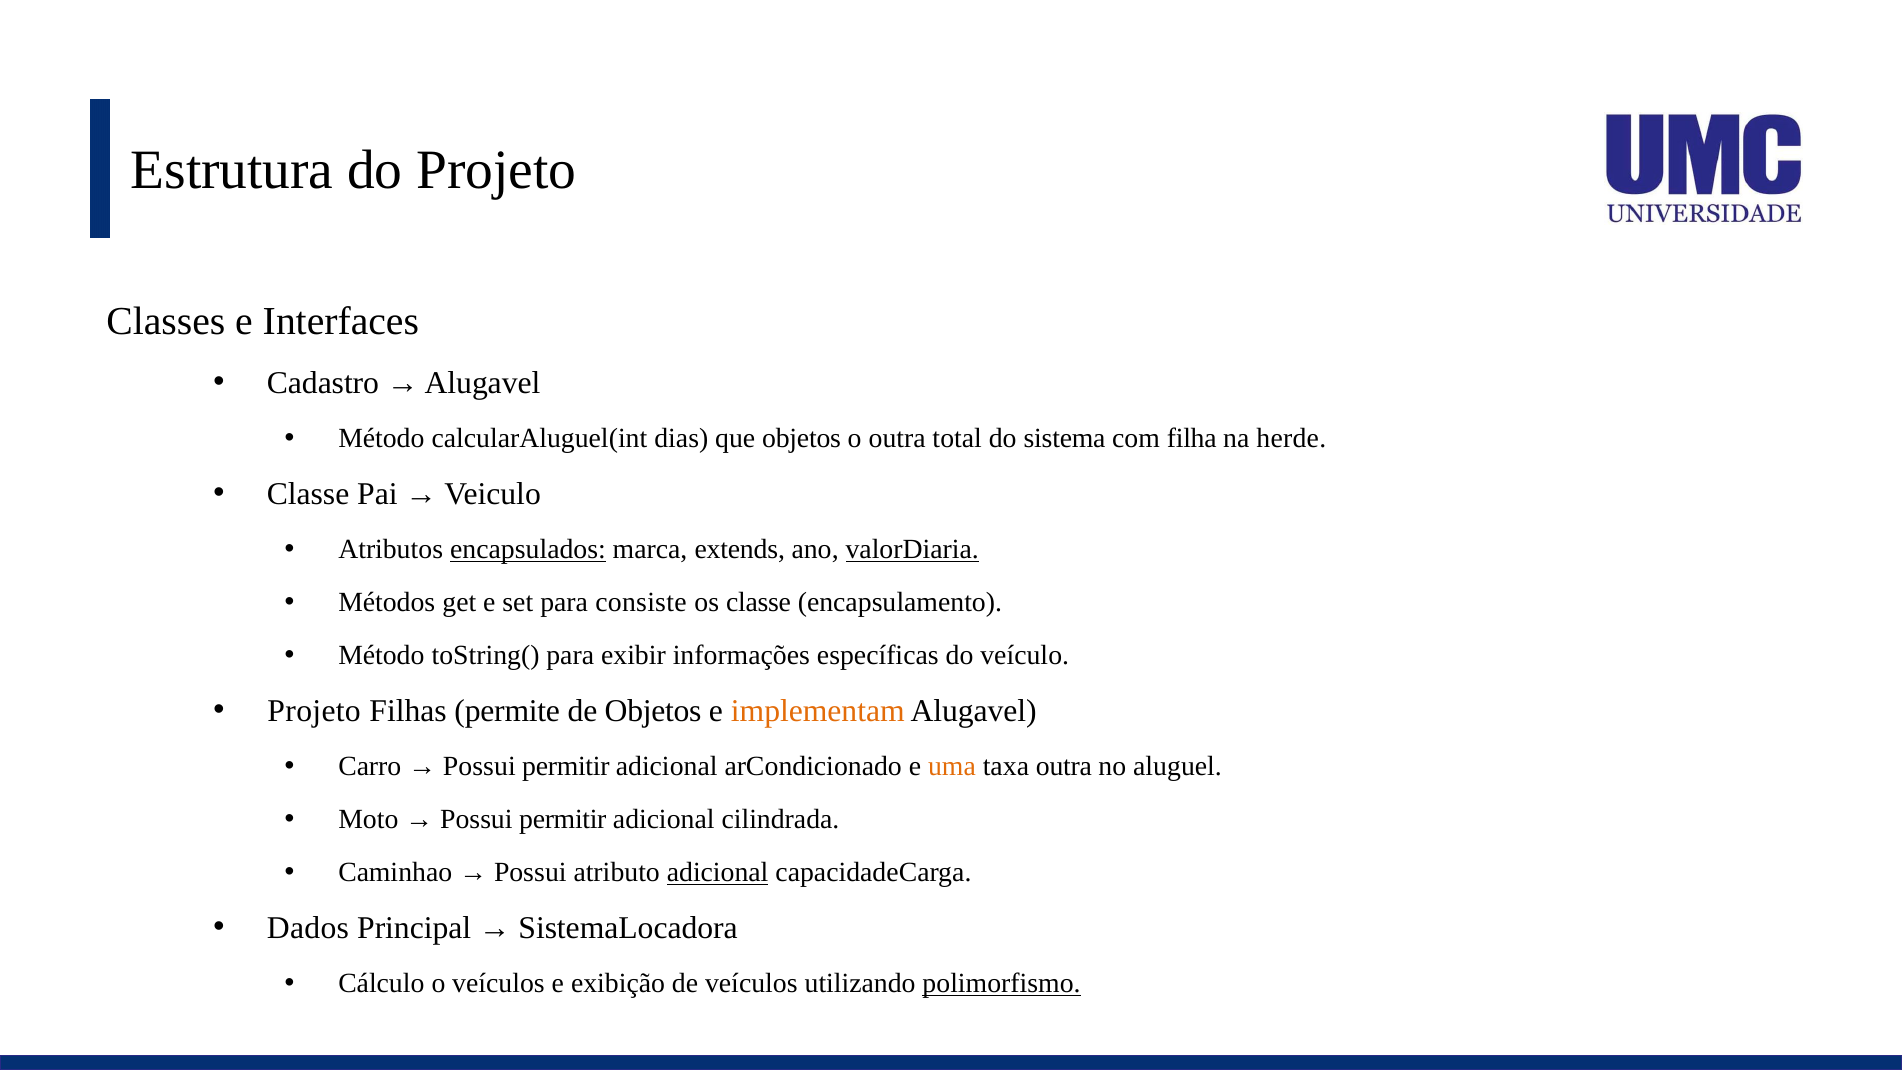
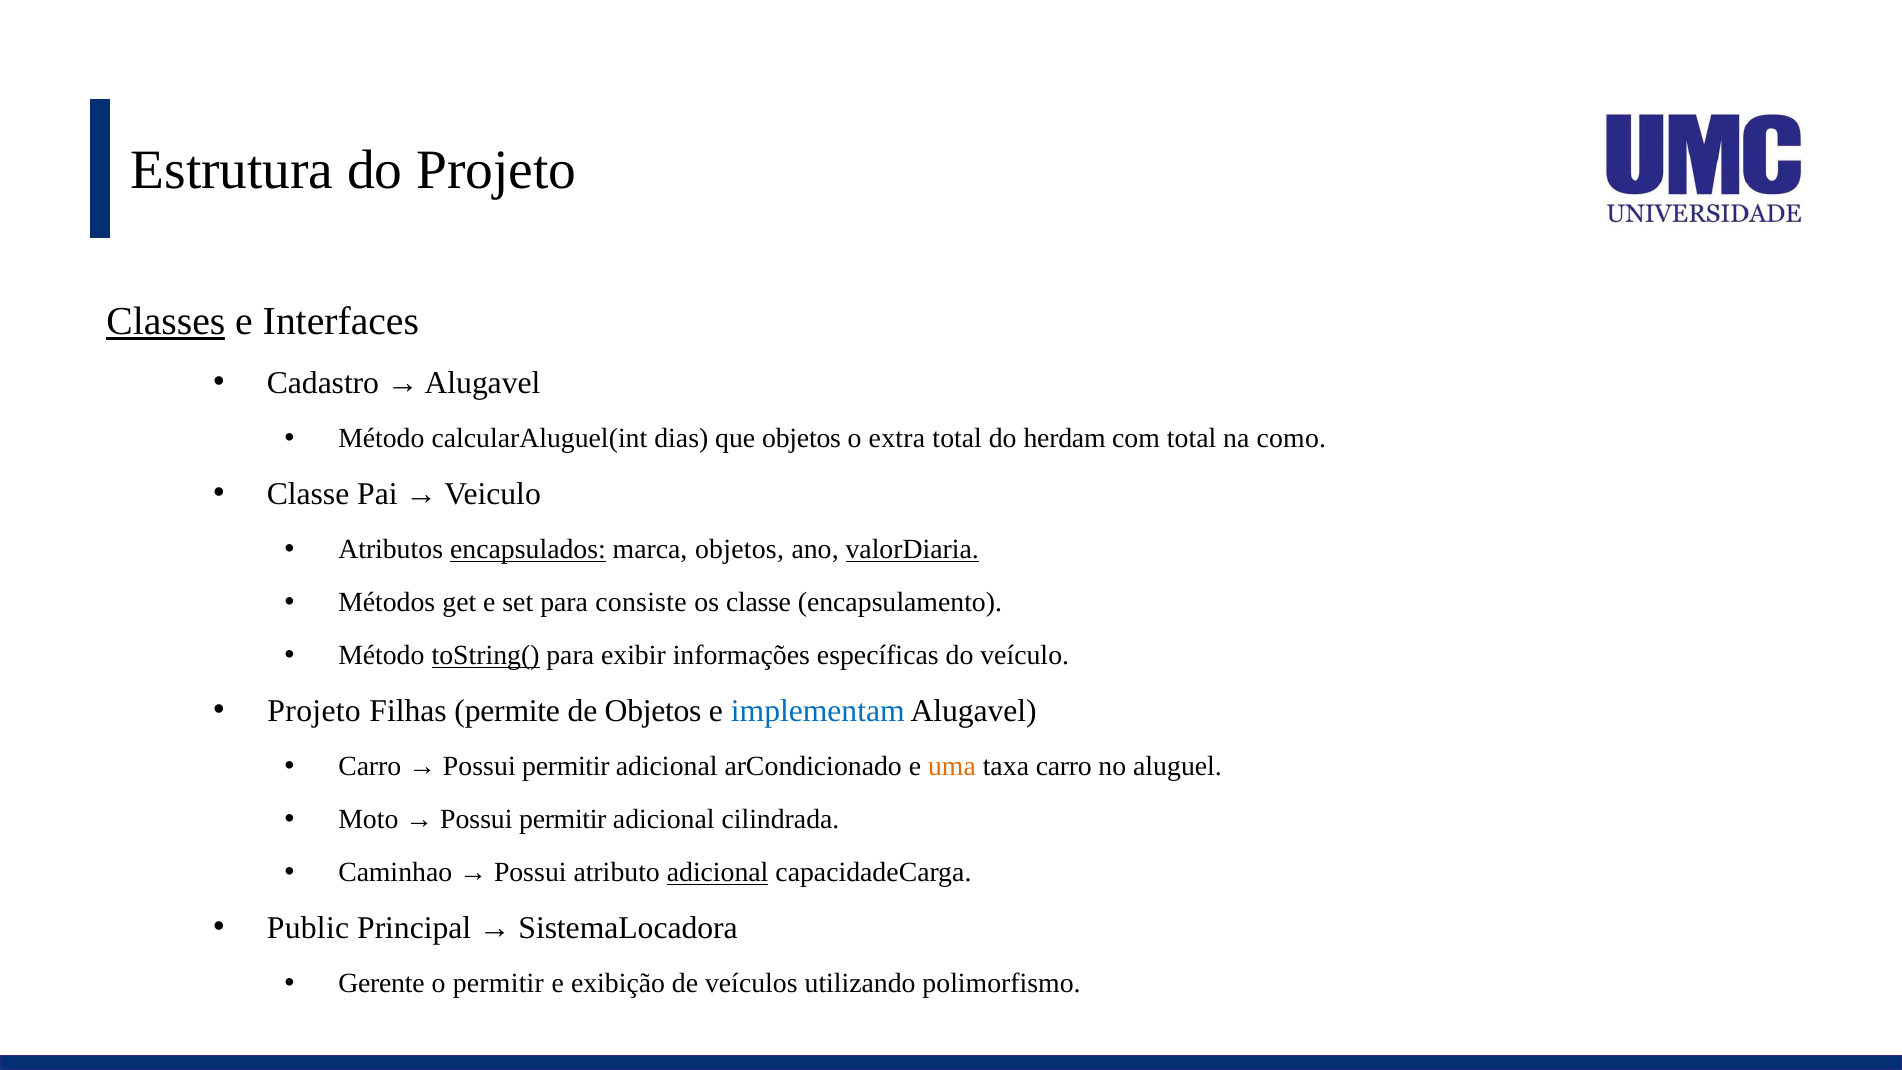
Classes underline: none -> present (166, 321)
o outra: outra -> extra (897, 439)
sistema: sistema -> herdam (1065, 439)
com filha: filha -> total (1192, 439)
herde: herde -> como (1291, 439)
marca extends: extends -> objetos (740, 549)
toString( underline: none -> present (486, 656)
implementam colour: orange -> blue (818, 711)
taxa outra: outra -> carro (1064, 766)
Dados: Dados -> Public (308, 928)
Cálculo: Cálculo -> Gerente (381, 983)
o veículos: veículos -> permitir (498, 983)
polimorfismo underline: present -> none (1002, 983)
